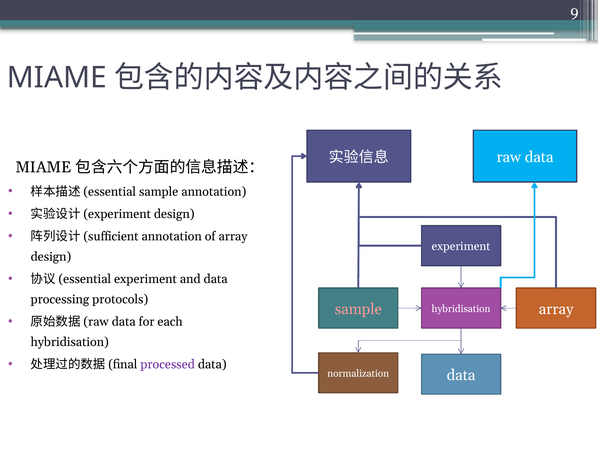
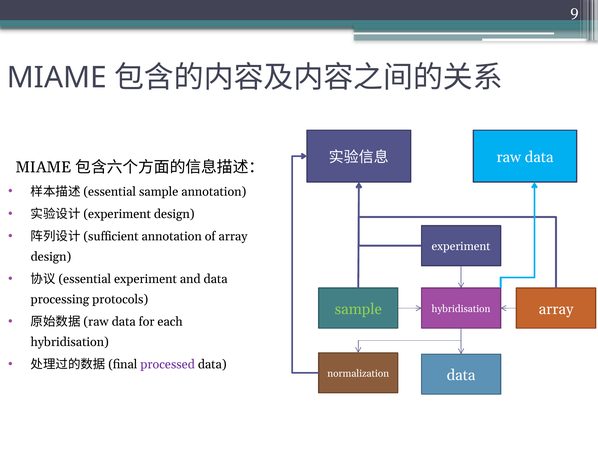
sample colour: pink -> light green (358, 309)
